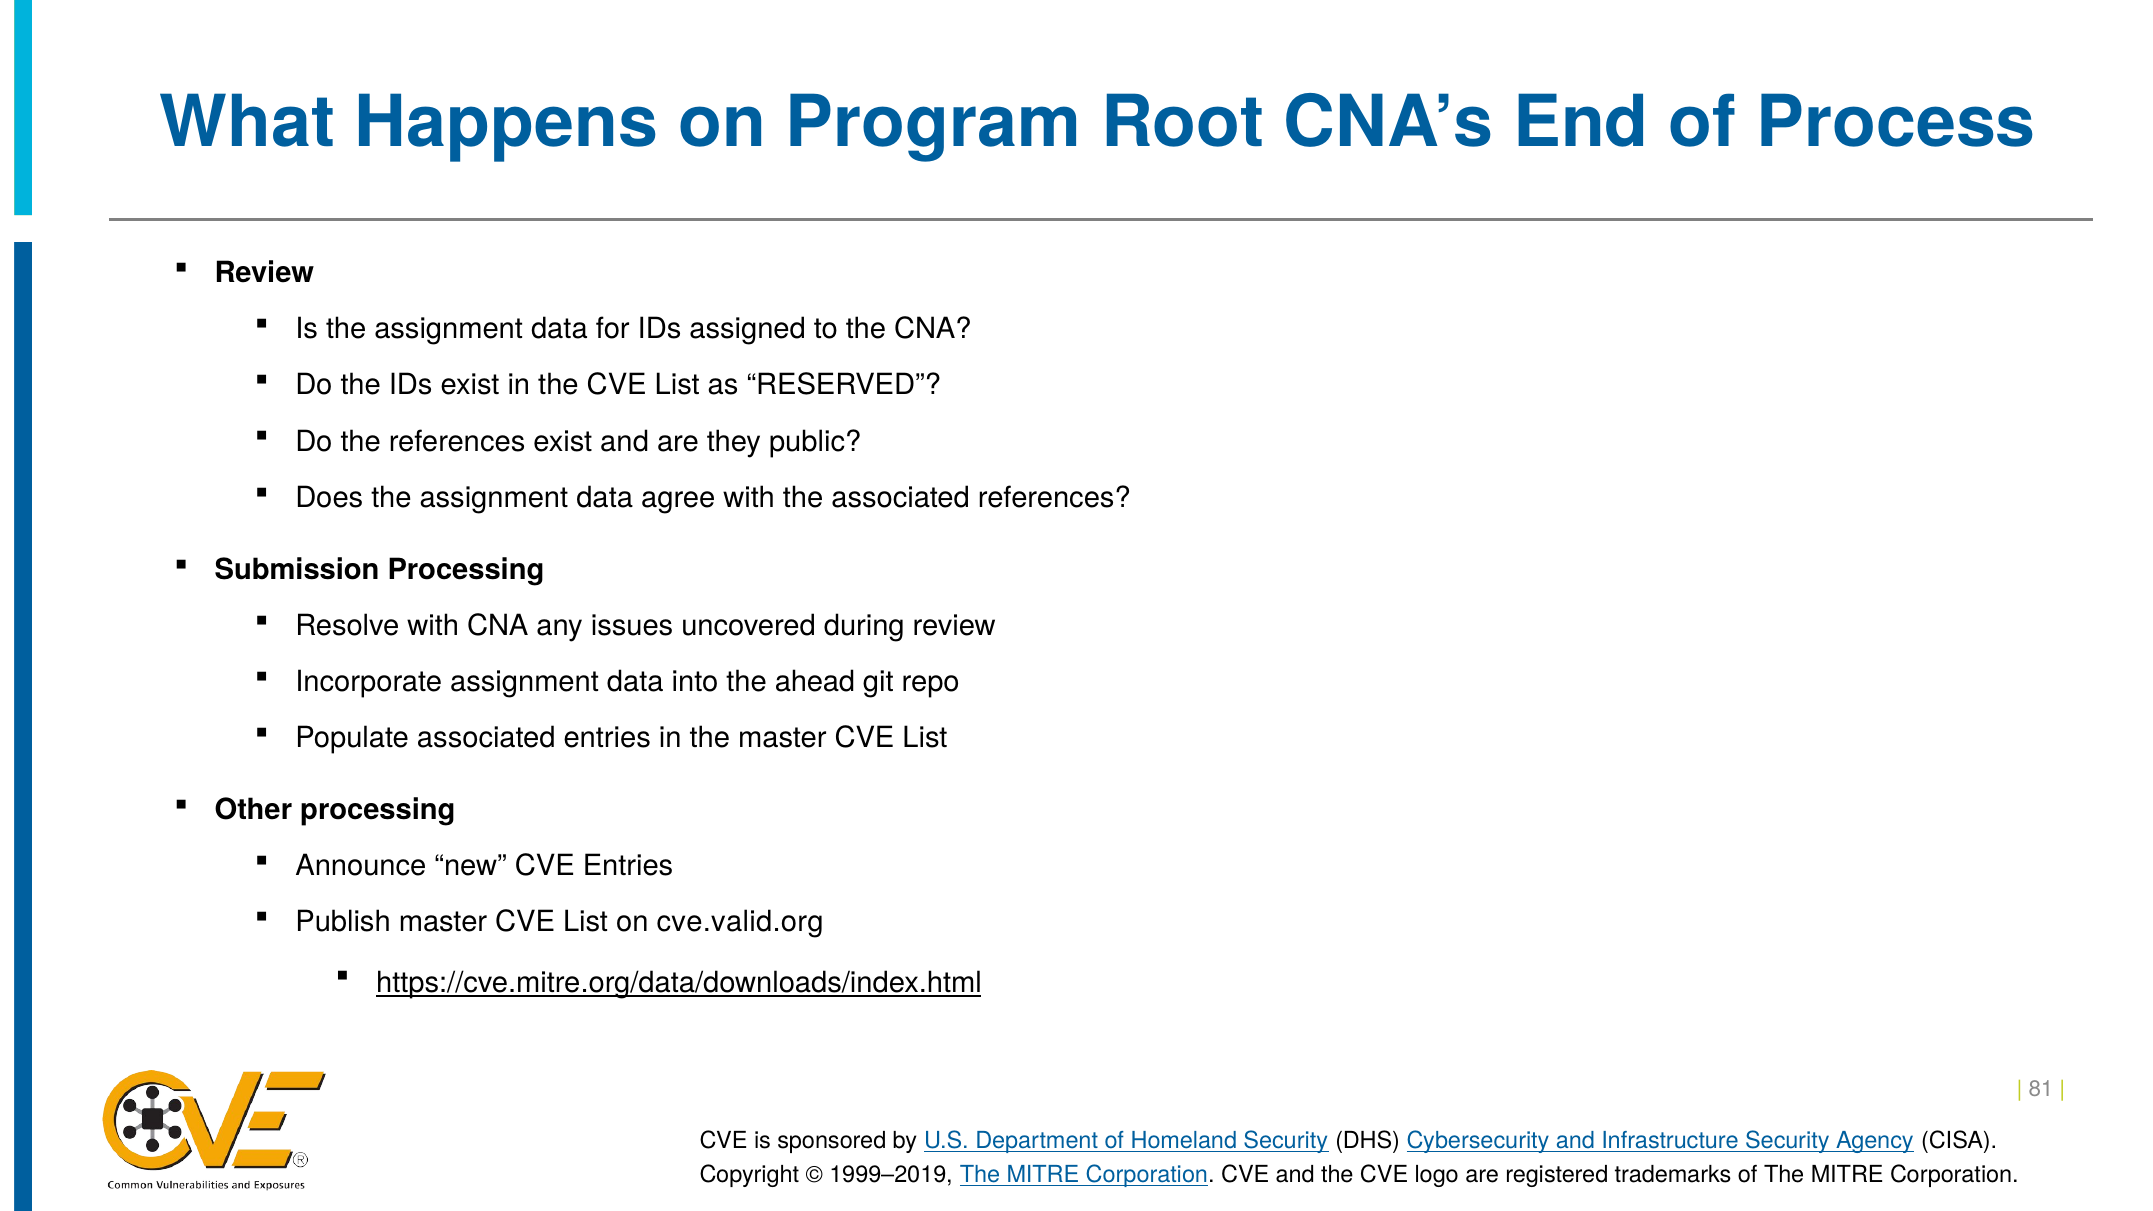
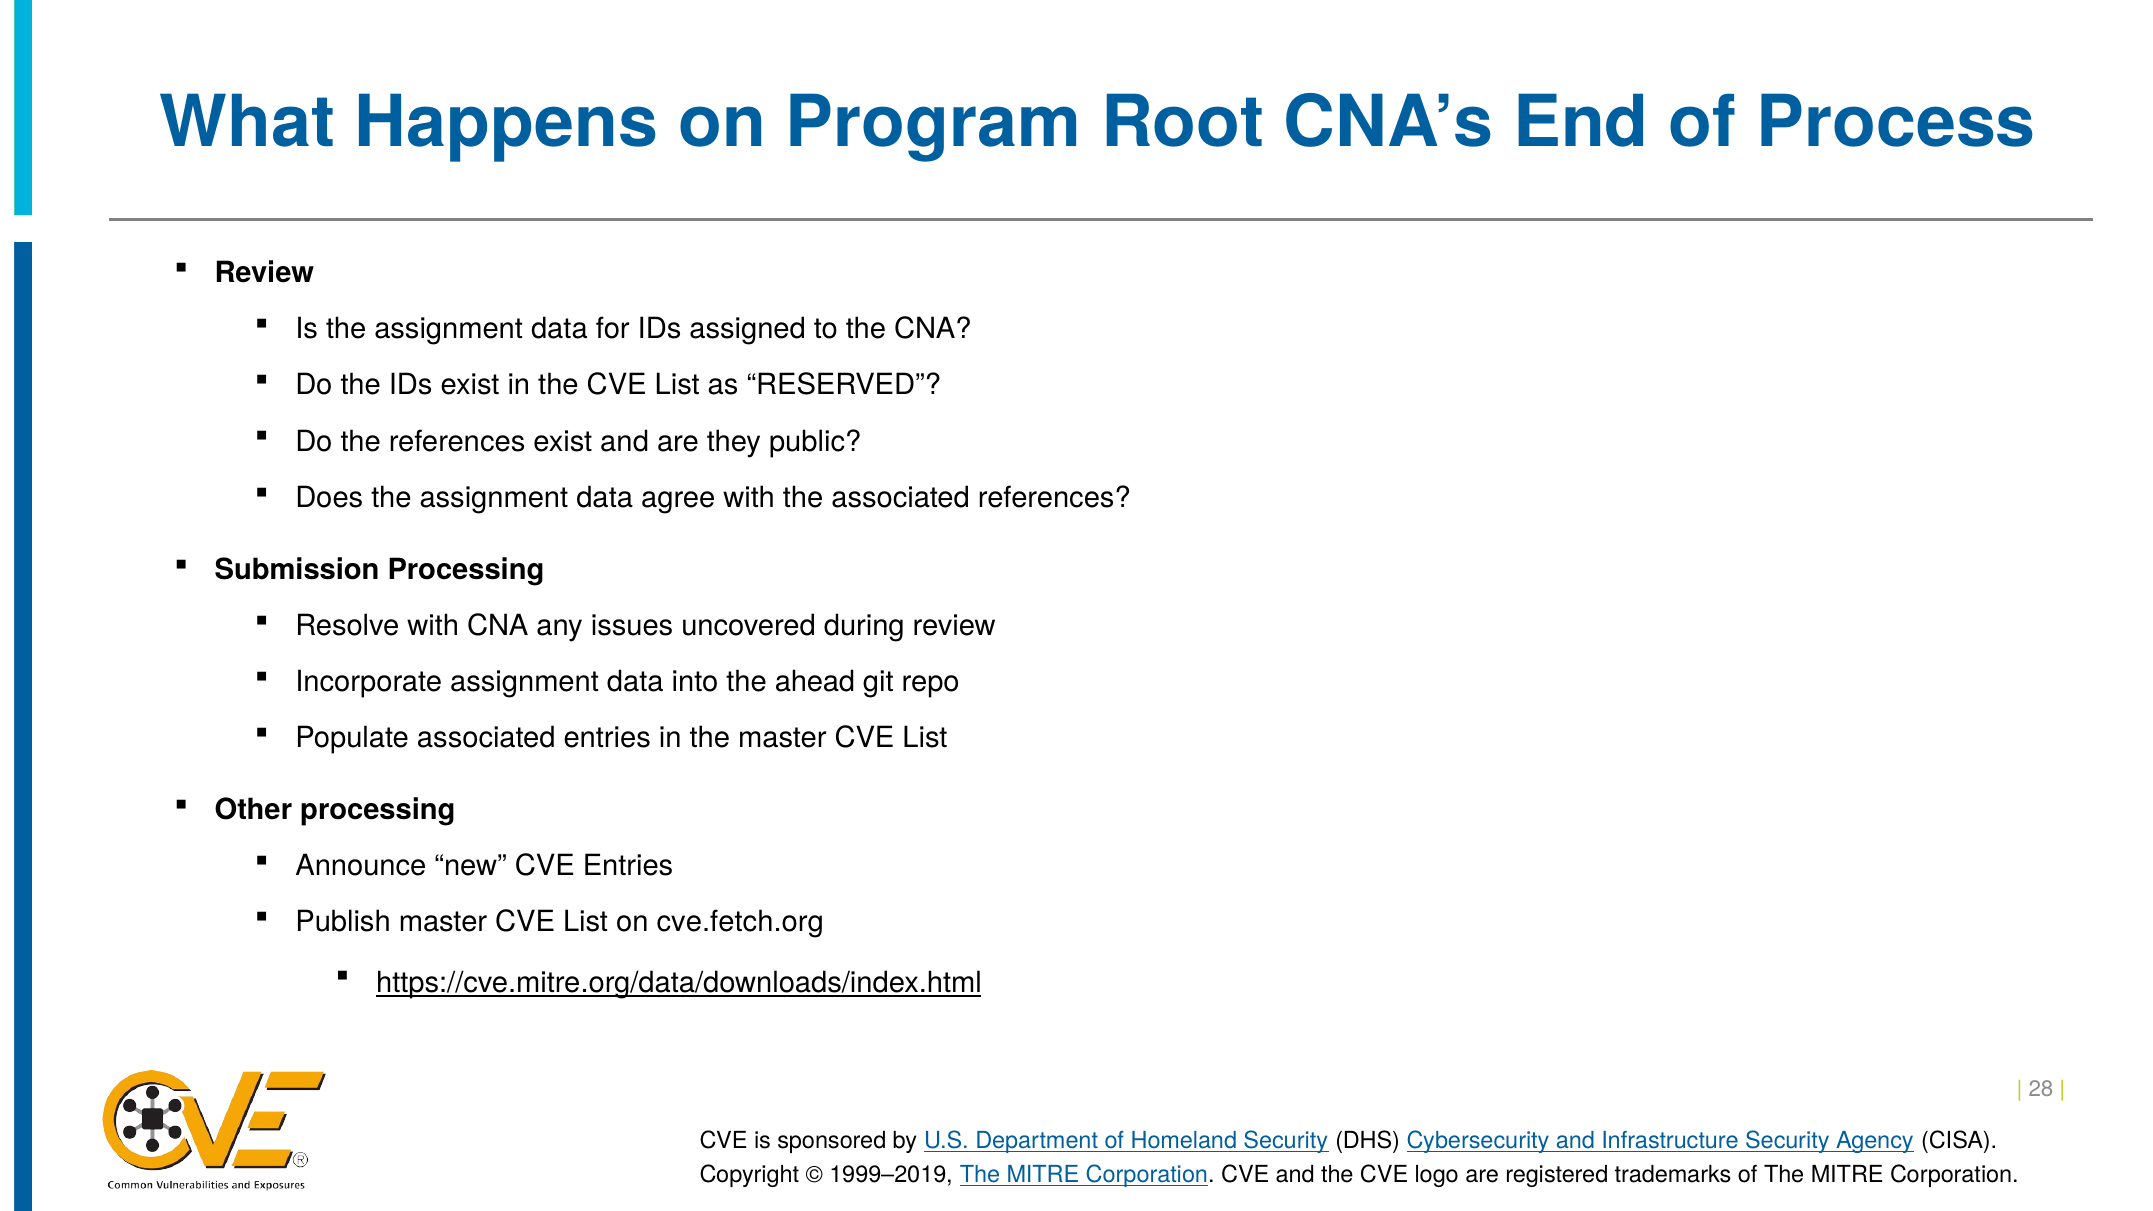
cve.valid.org: cve.valid.org -> cve.fetch.org (740, 922)
81: 81 -> 28 (2041, 1089)
